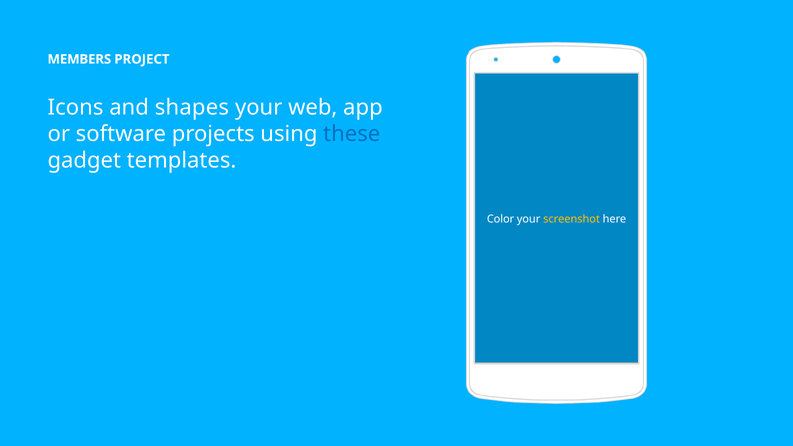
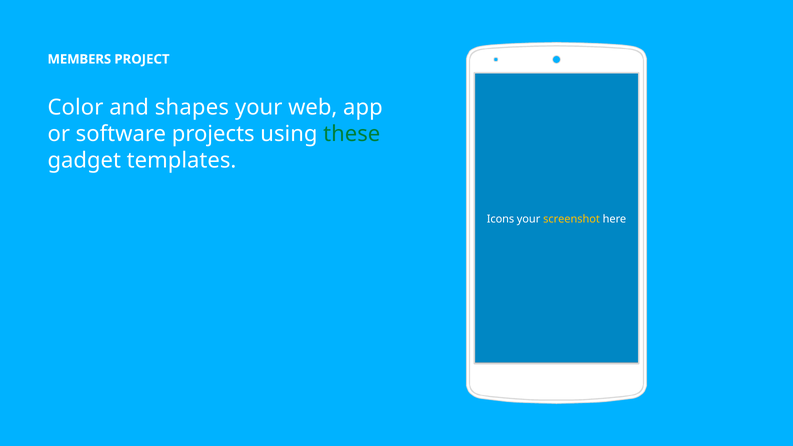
Icons: Icons -> Color (75, 107)
these colour: blue -> green (352, 134)
Color: Color -> Icons (501, 219)
